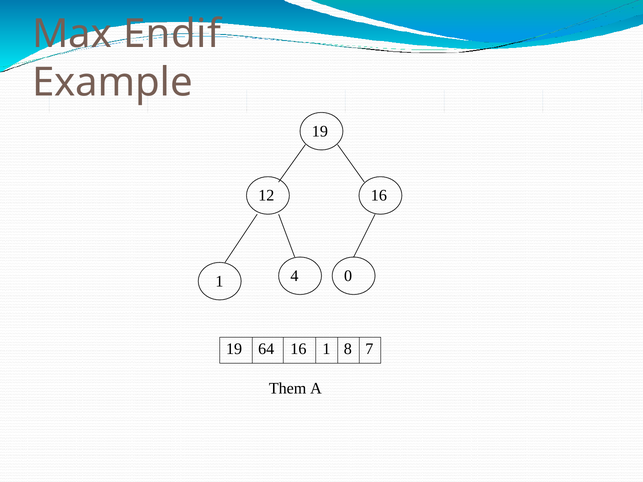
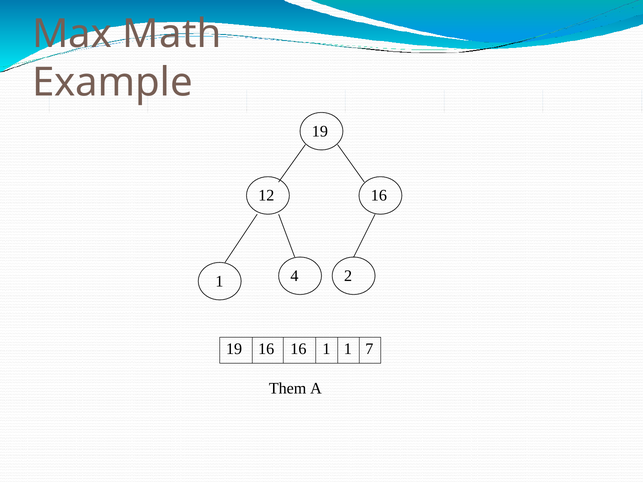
Endif: Endif -> Math (172, 34)
0: 0 -> 2 (348, 276)
19 64: 64 -> 16 (266, 349)
1 8: 8 -> 1 (348, 349)
